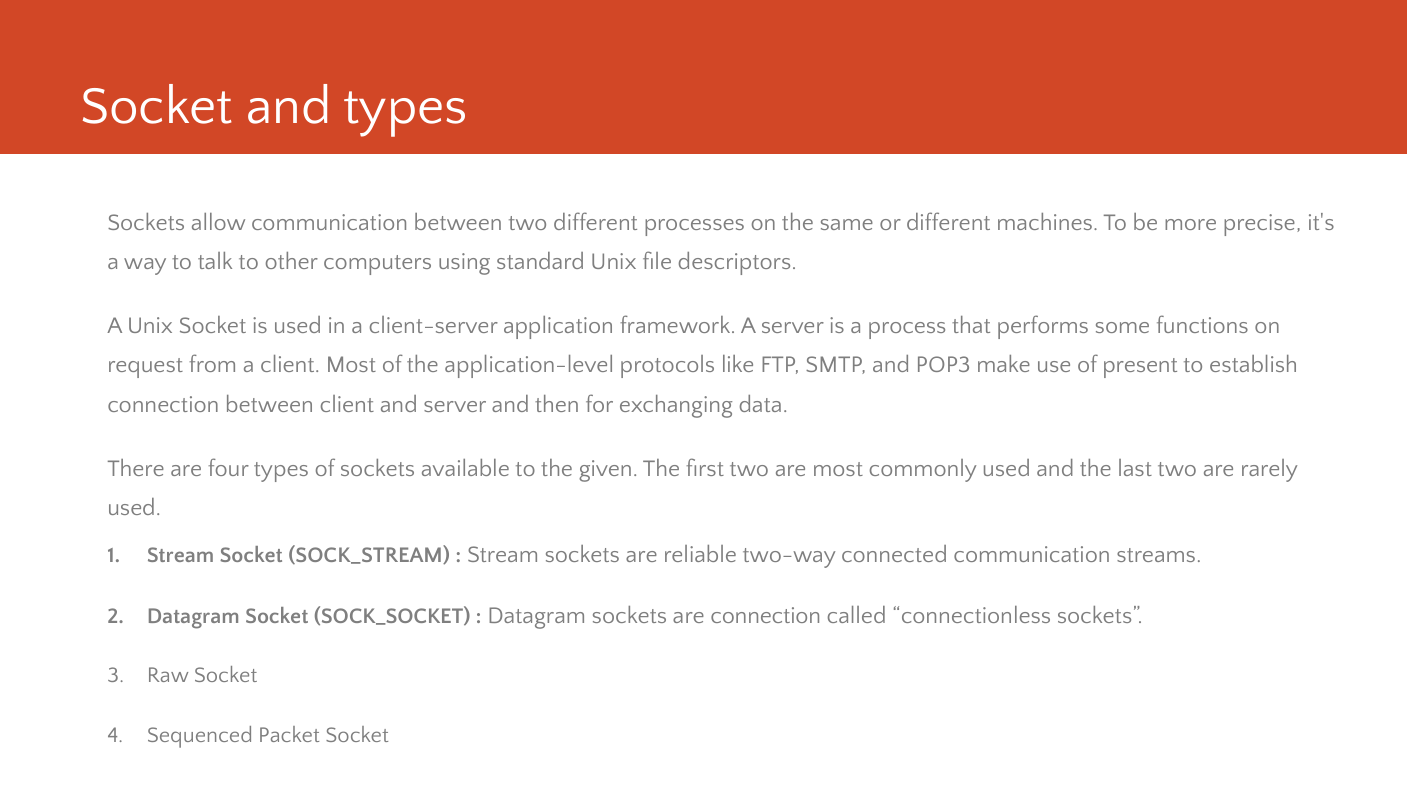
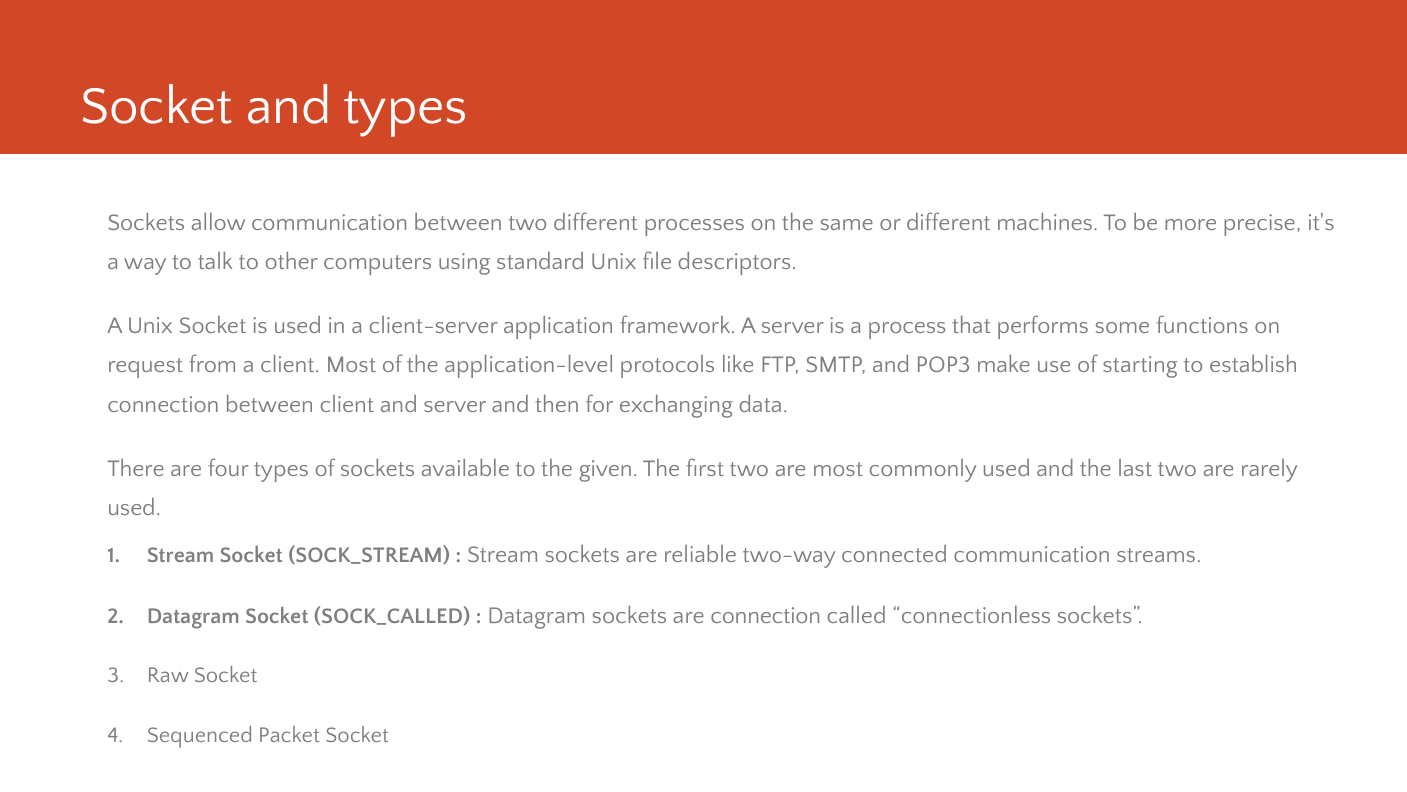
present: present -> starting (1140, 365)
SOCK_SOCKET: SOCK_SOCKET -> SOCK_CALLED (392, 616)
